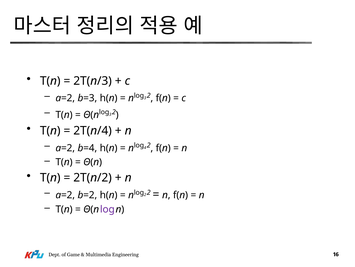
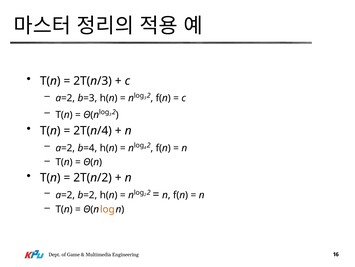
log colour: purple -> orange (107, 209)
